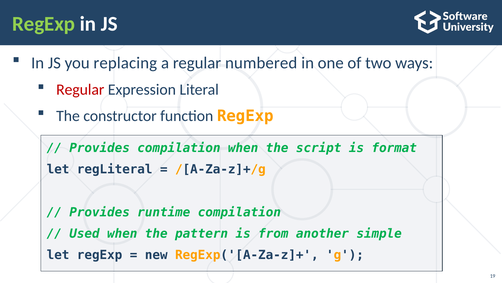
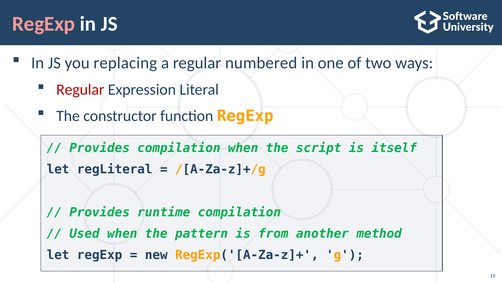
RegExp colour: light green -> pink (44, 24)
format: format -> itself (394, 148)
simple: simple -> method (379, 233)
